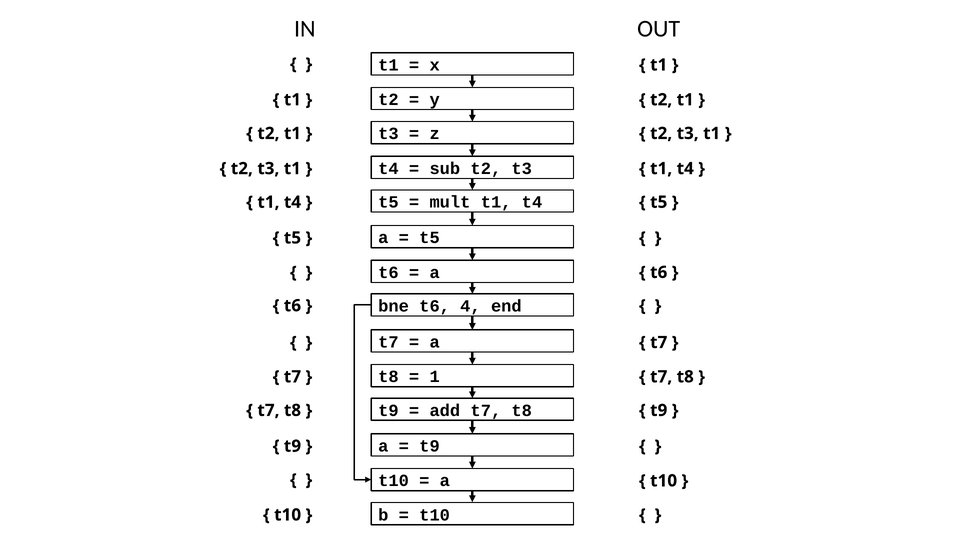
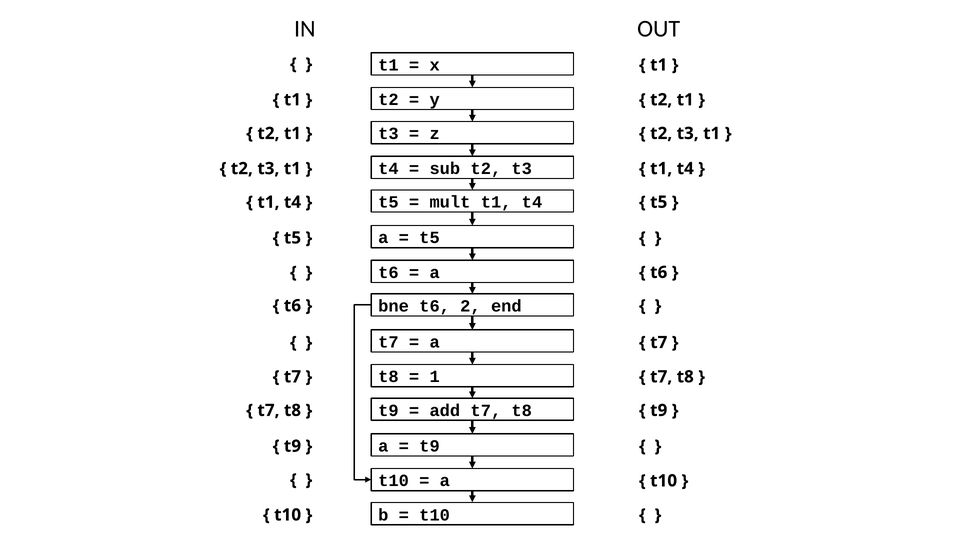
4: 4 -> 2 (470, 306)
